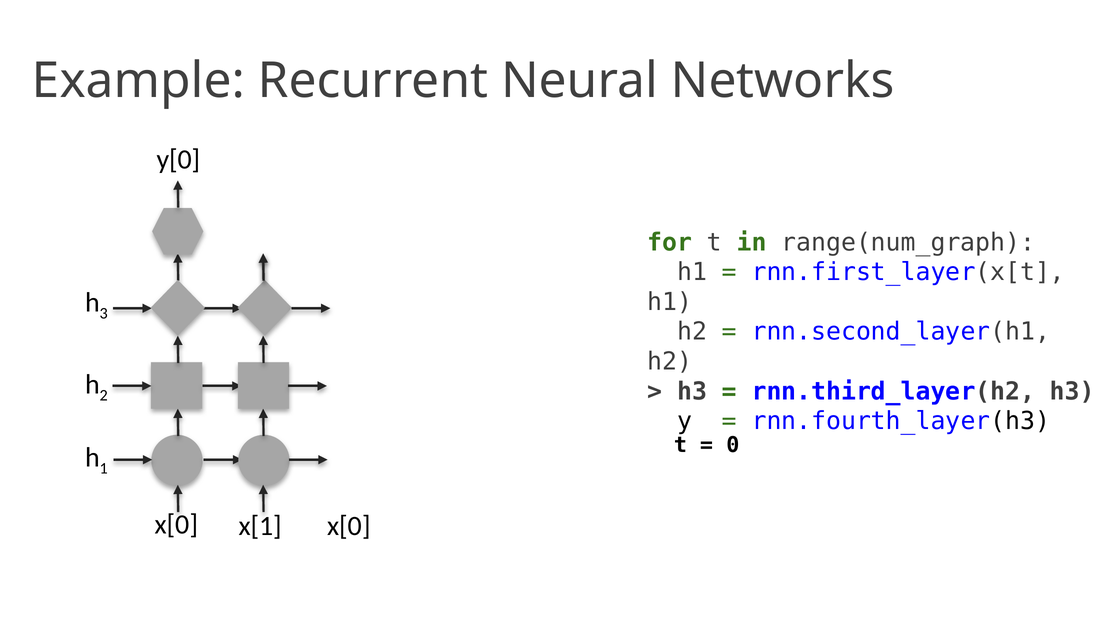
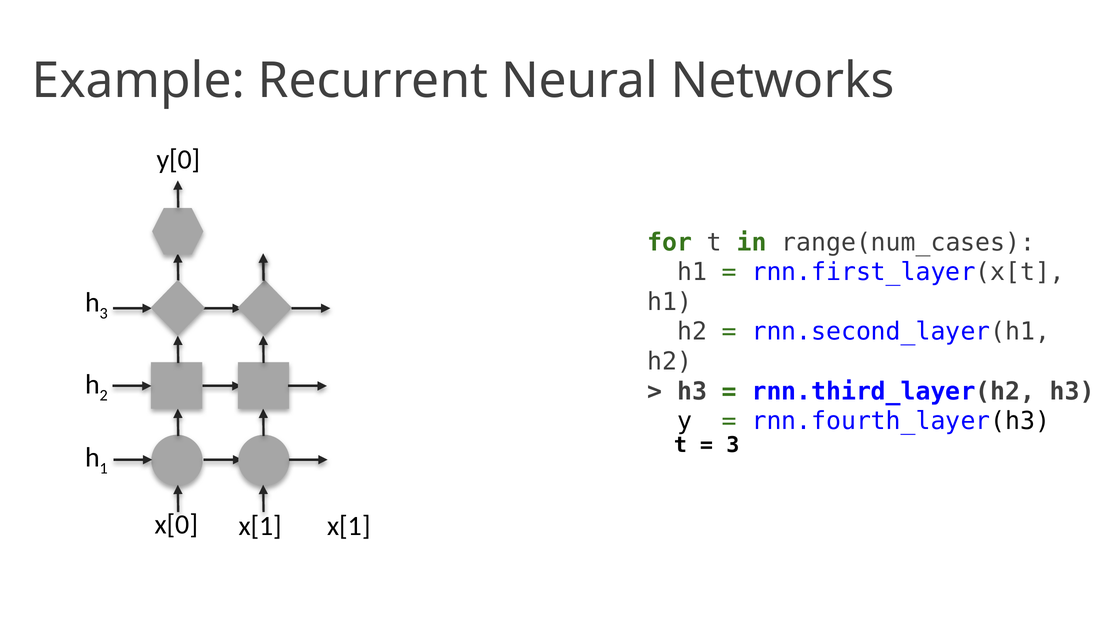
range(num_graph: range(num_graph -> range(num_cases (908, 242)
0: 0 -> 3 (733, 445)
x[1 x[0: x[0 -> x[1 (349, 526)
